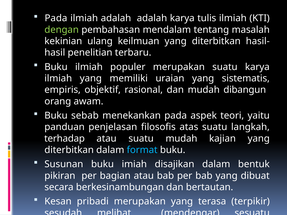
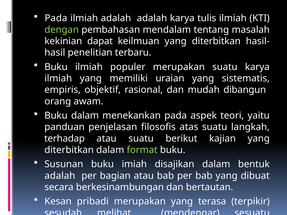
ulang: ulang -> dapat (100, 41)
Buku sebab: sebab -> dalam (85, 116)
suatu mudah: mudah -> berikut (181, 139)
format colour: light blue -> light green (142, 150)
pikiran: pikiran -> adalah (60, 176)
